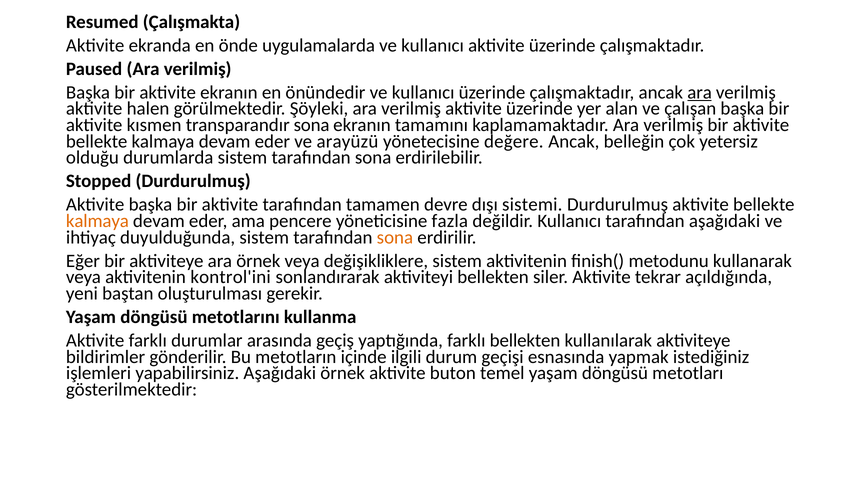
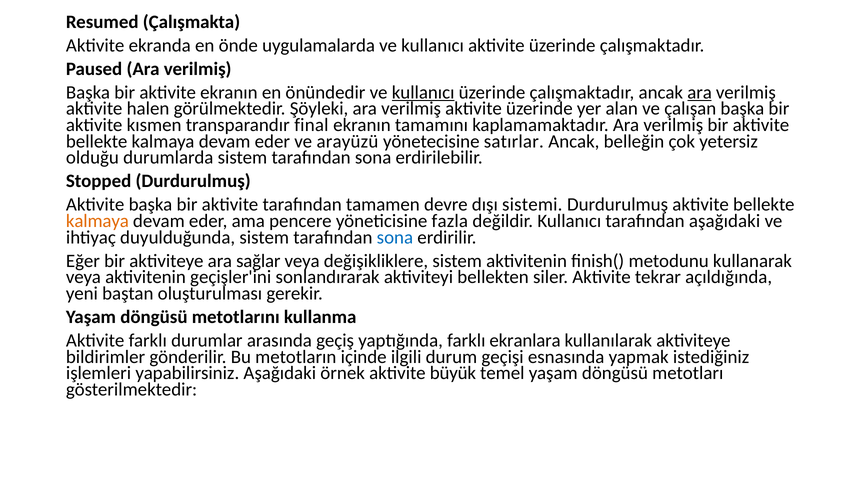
kullanıcı underline: none -> present (423, 92)
transparandır sona: sona -> final (311, 125)
değere: değere -> satırlar (514, 141)
sona colour: orange -> blue (395, 238)
ara örnek: örnek -> sağlar (258, 261)
kontrol'ini: kontrol'ini -> geçişler'ini (231, 278)
farklı bellekten: bellekten -> ekranlara (525, 341)
buton: buton -> büyük (453, 374)
